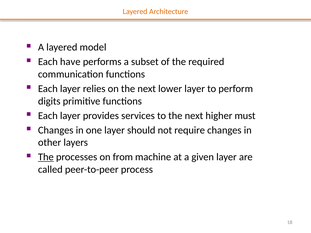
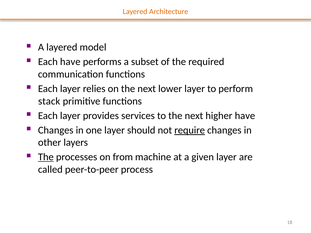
digits: digits -> stack (49, 101)
higher must: must -> have (245, 116)
require underline: none -> present (190, 130)
